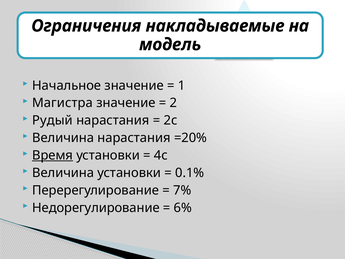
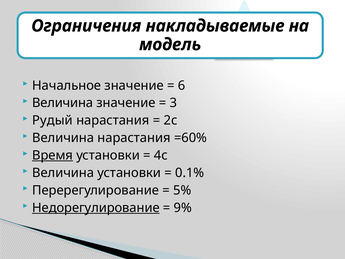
1: 1 -> 6 (182, 85)
Магистра: Магистра -> Величина (63, 103)
2: 2 -> 3 (173, 103)
=20%: =20% -> =60% (191, 138)
7%: 7% -> 5% (182, 190)
Недорегулирование underline: none -> present (96, 208)
6%: 6% -> 9% (183, 208)
